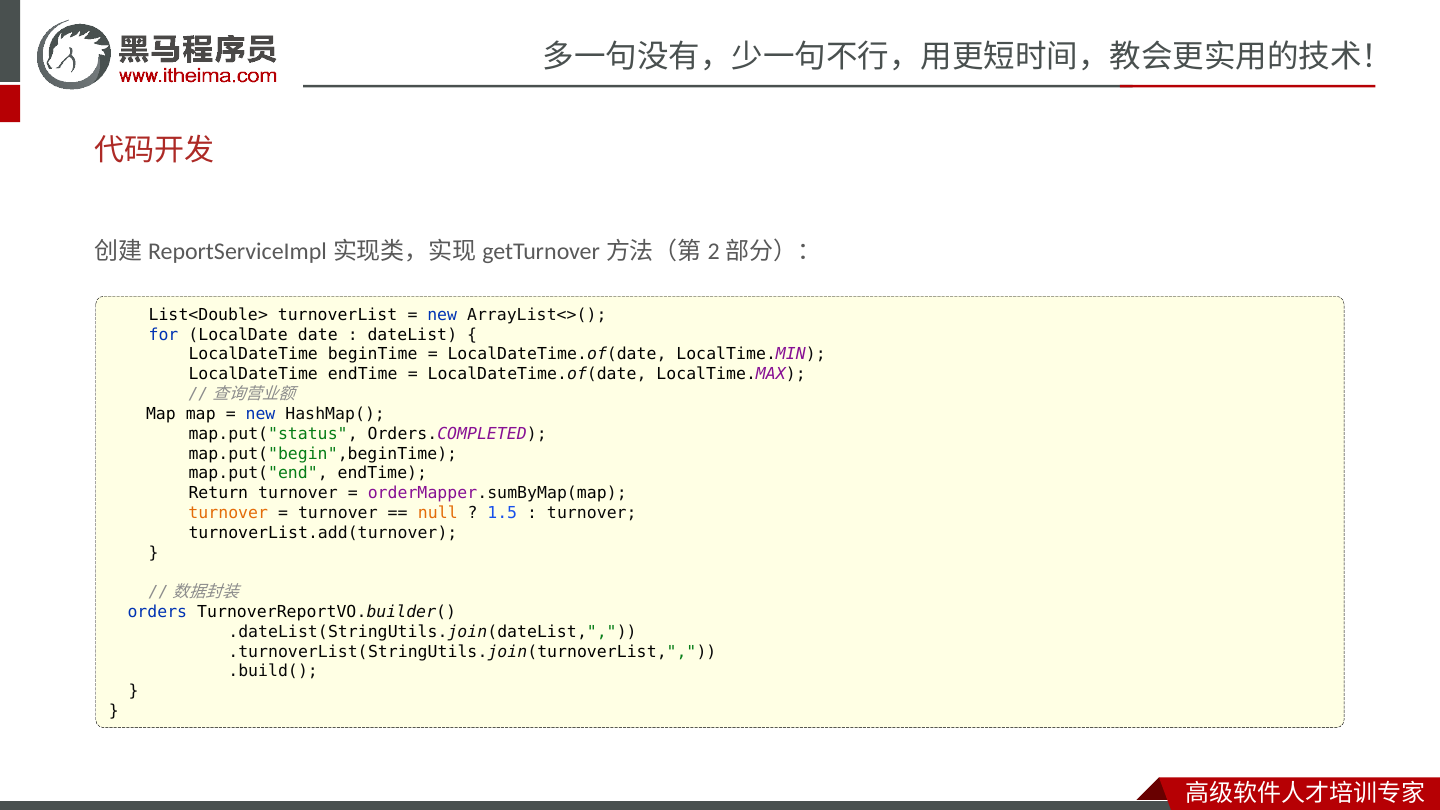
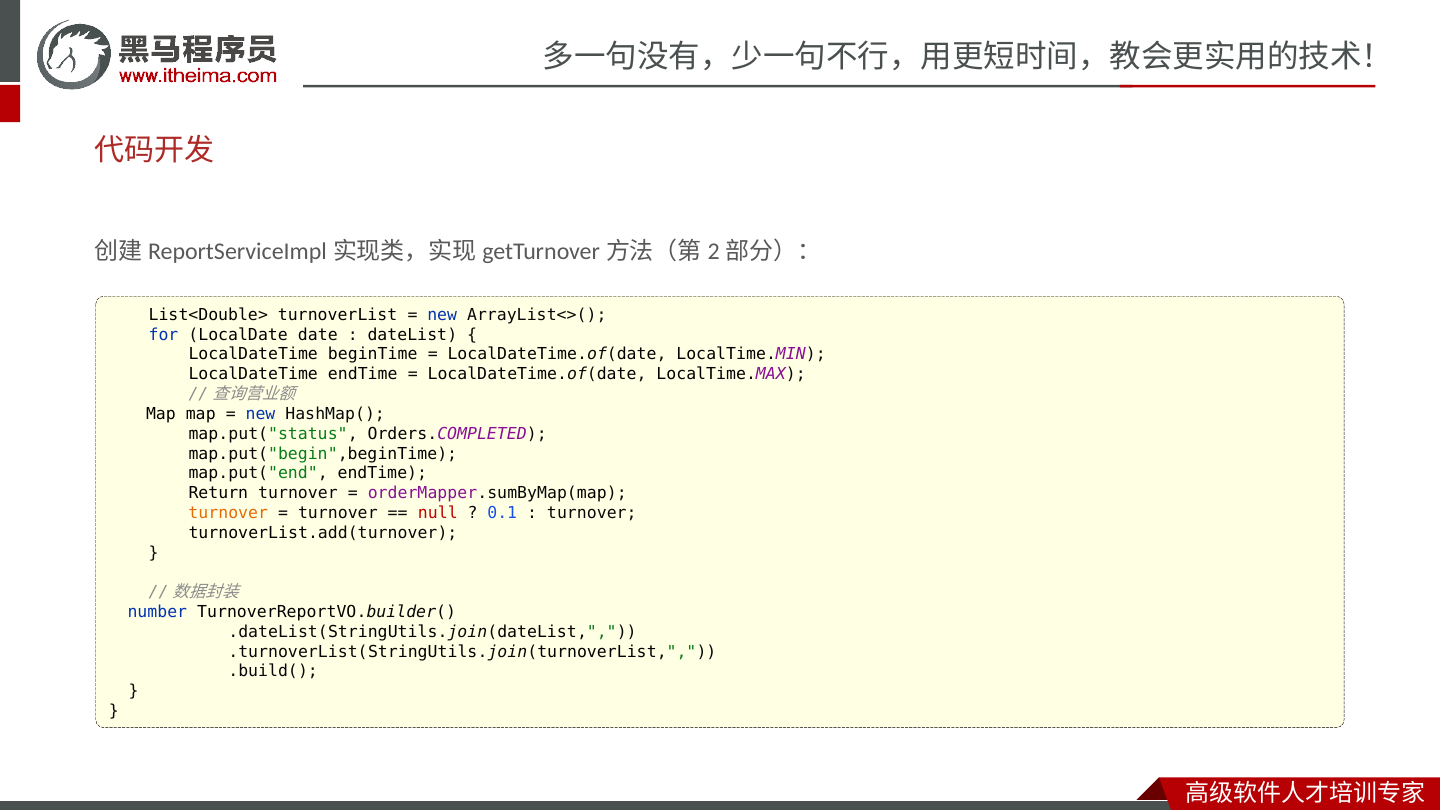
null colour: orange -> red (438, 513)
1.5: 1.5 -> 0.1 (502, 513)
orders: orders -> number (157, 612)
